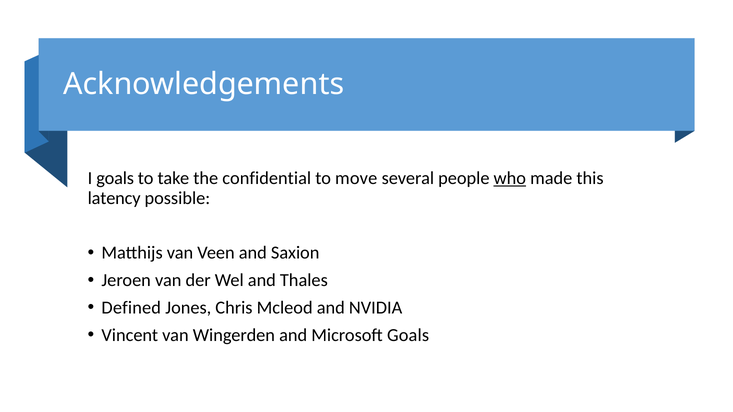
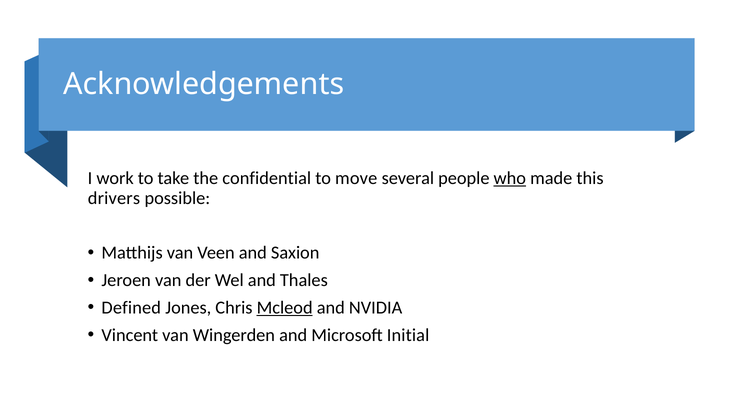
I goals: goals -> work (115, 178)
latency: latency -> drivers (114, 198)
Mcleod underline: none -> present (285, 308)
Microsoft Goals: Goals -> Initial (408, 335)
